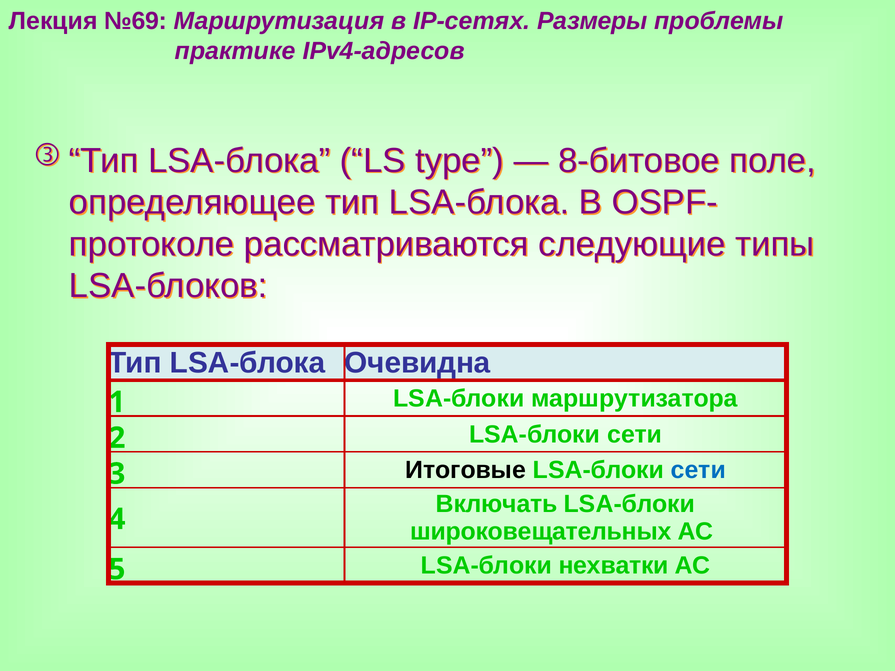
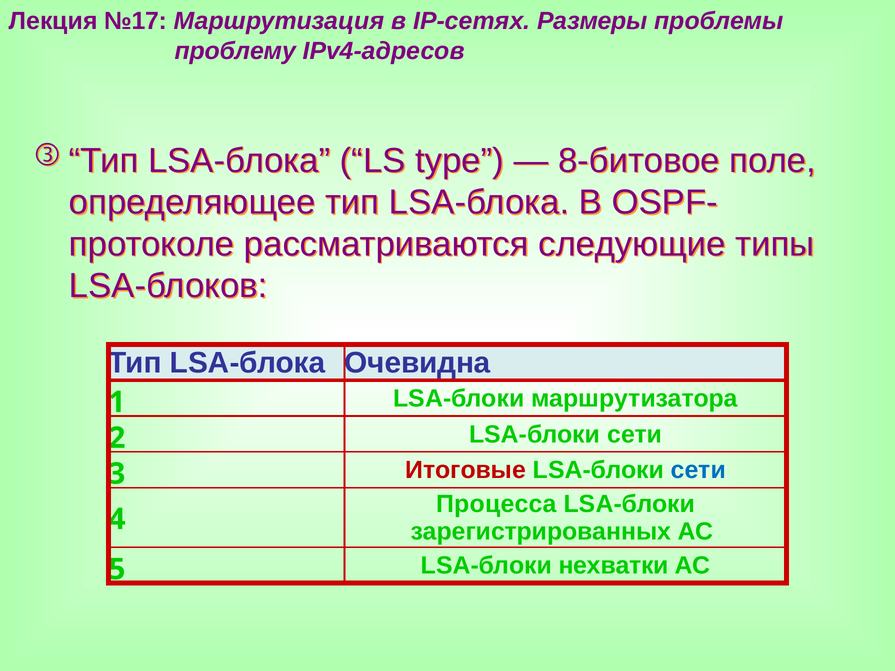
№69: №69 -> №17 (136, 21)
практике: практике -> проблему (235, 51)
Итоговые colour: black -> red (466, 470)
Включать: Включать -> Процесса (496, 504)
широковещательных: широковещательных -> зарегистрированных (541, 532)
